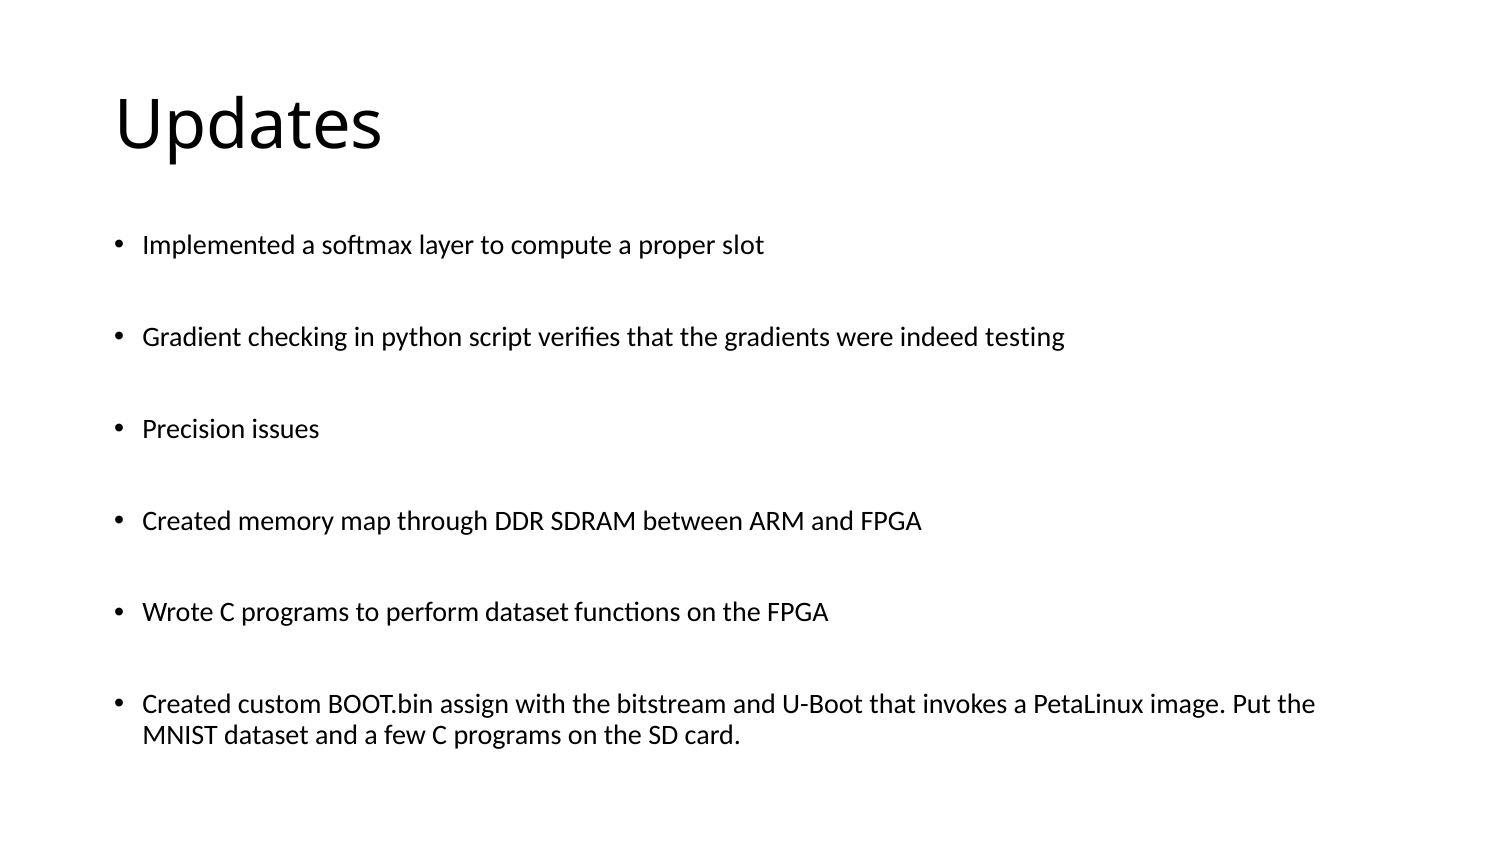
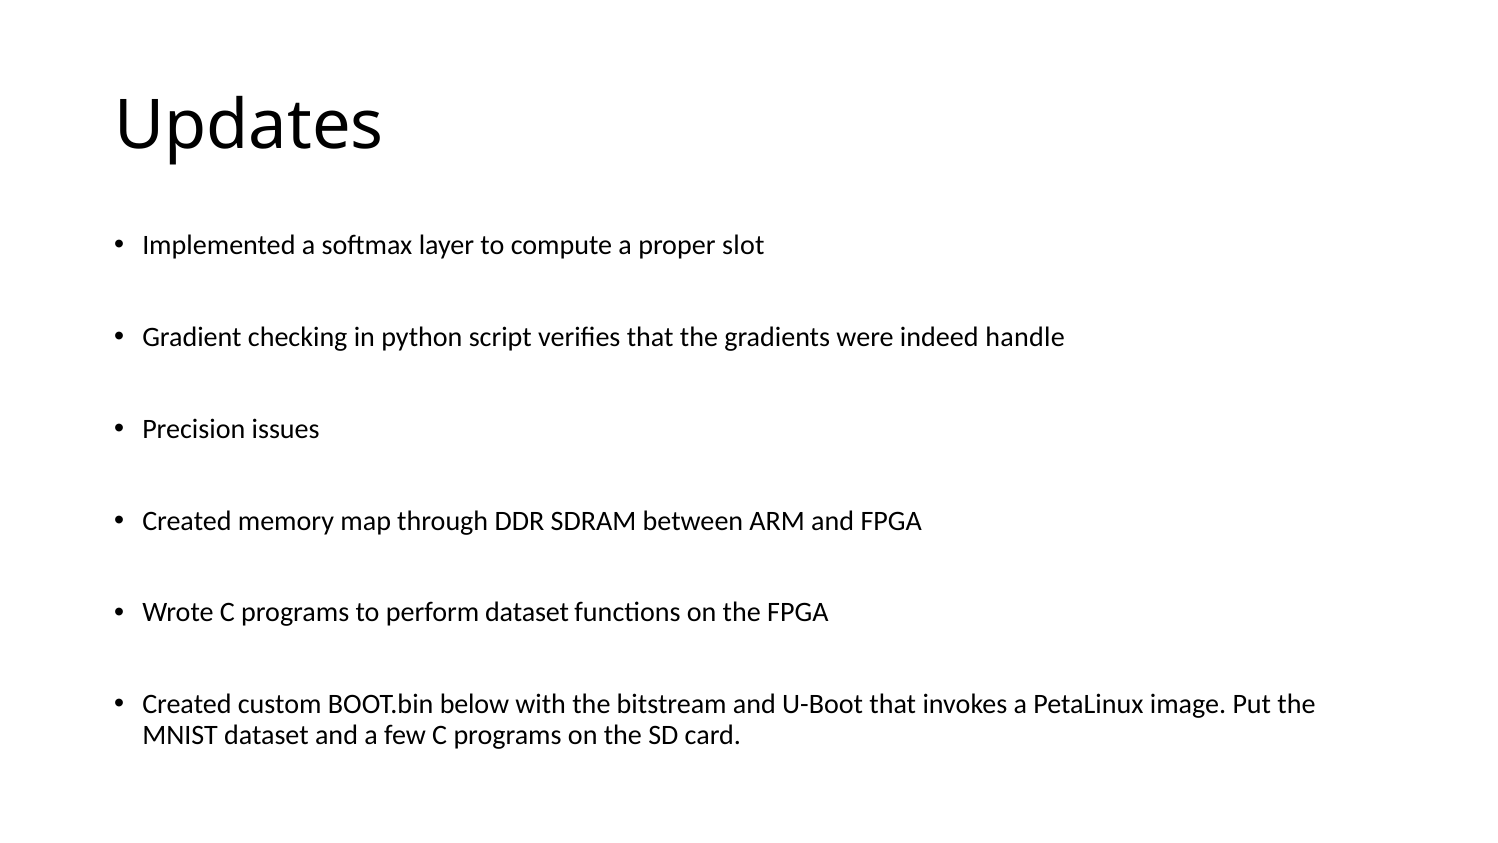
testing: testing -> handle (1025, 337)
assign: assign -> below (474, 704)
